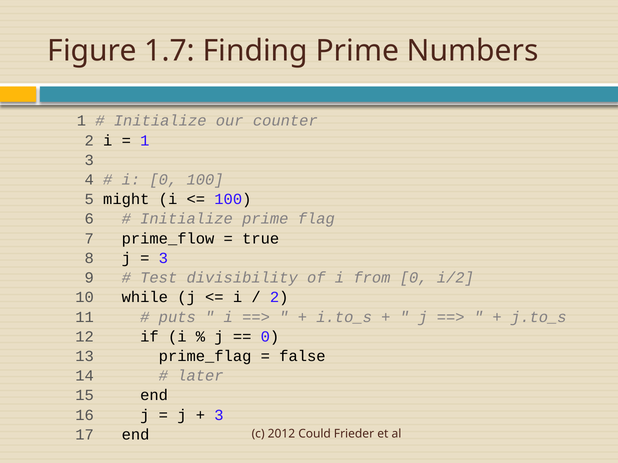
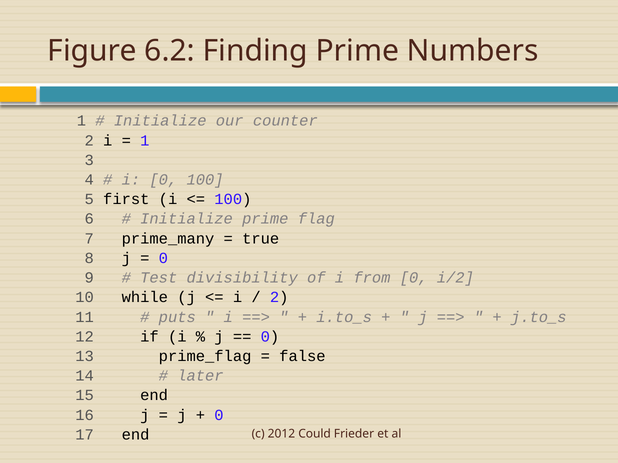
1.7: 1.7 -> 6.2 (170, 51)
might: might -> first (126, 199)
prime_flow: prime_flow -> prime_many (168, 239)
3: 3 -> 0 (163, 258)
3: 3 -> 0 (219, 415)
